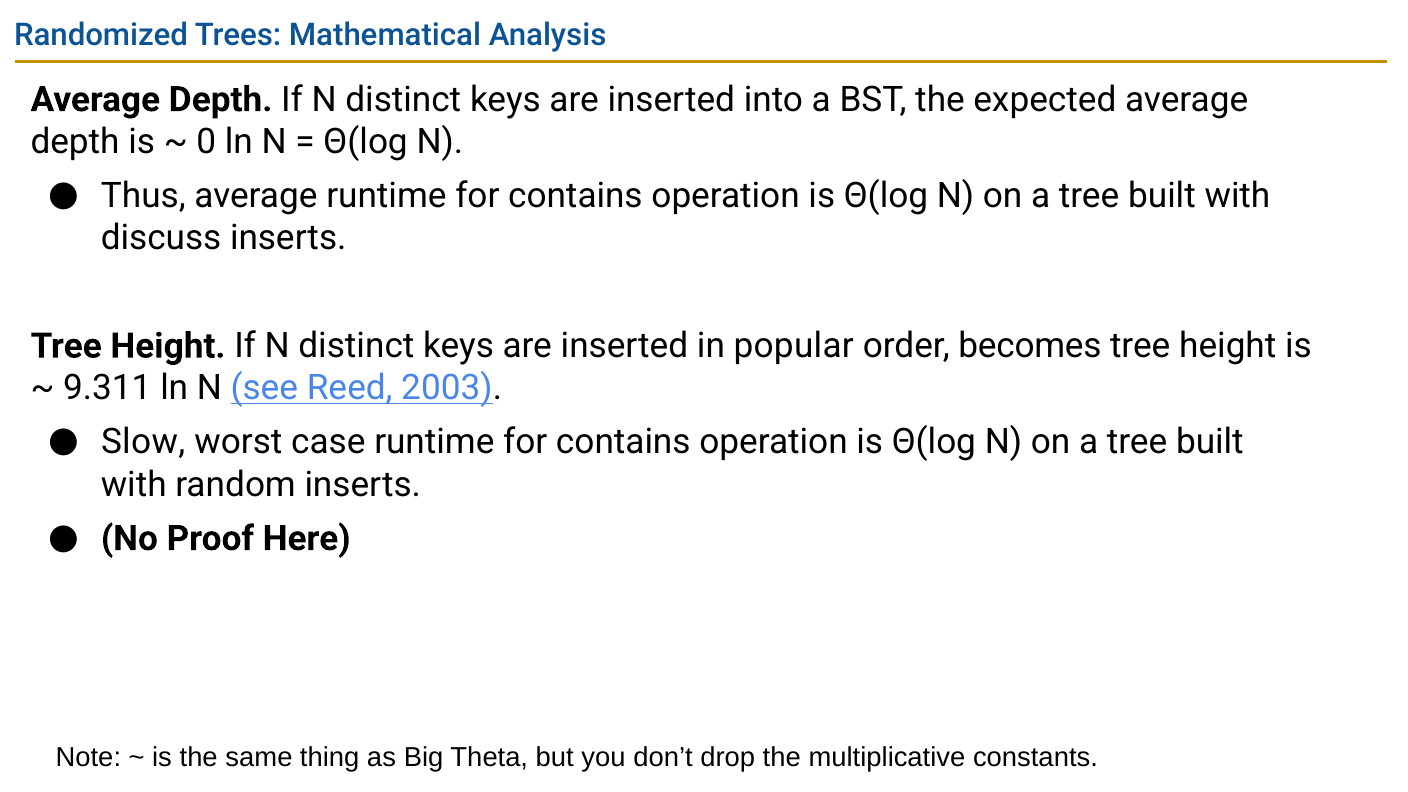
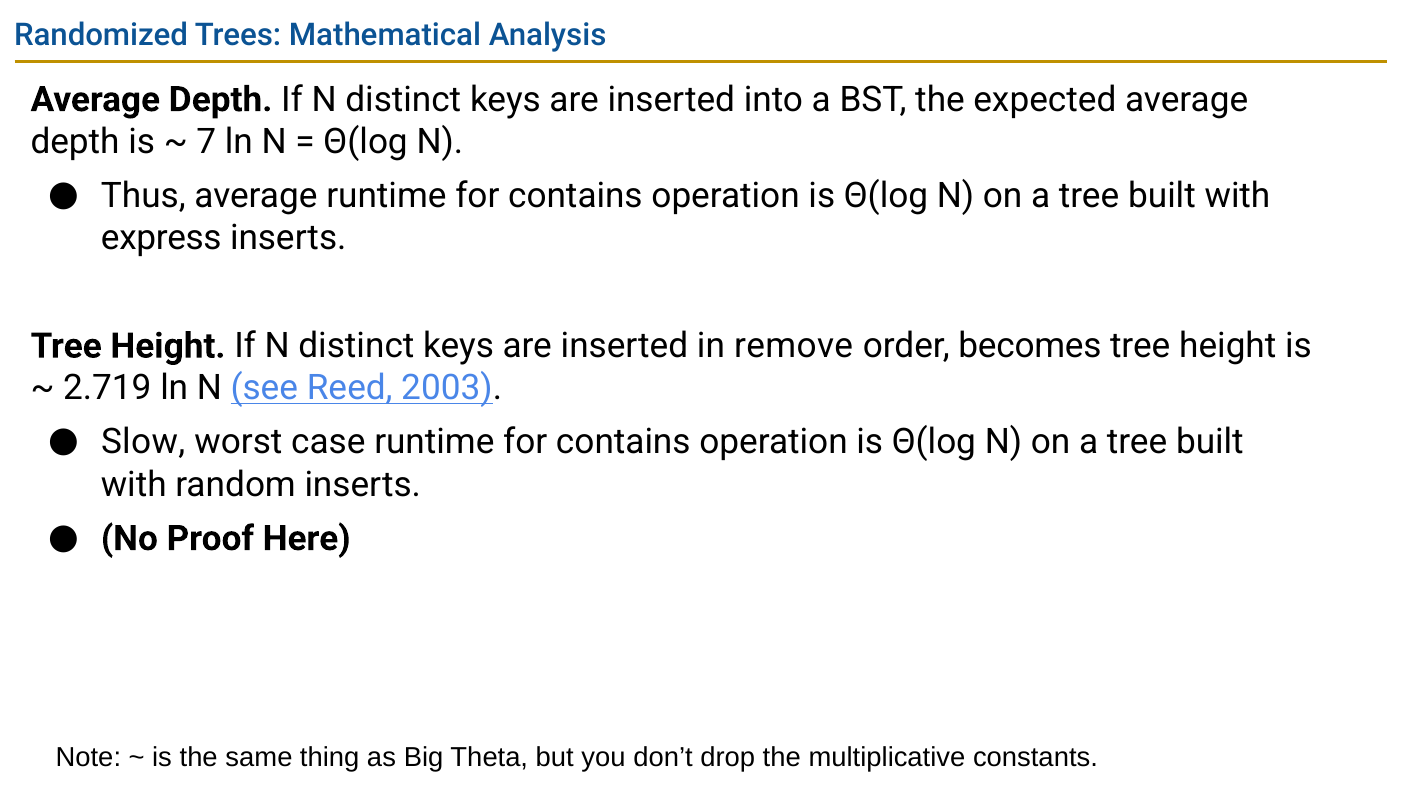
0: 0 -> 7 (206, 142)
discuss: discuss -> express (161, 238)
popular: popular -> remove (794, 346)
9.311: 9.311 -> 2.719 (107, 388)
